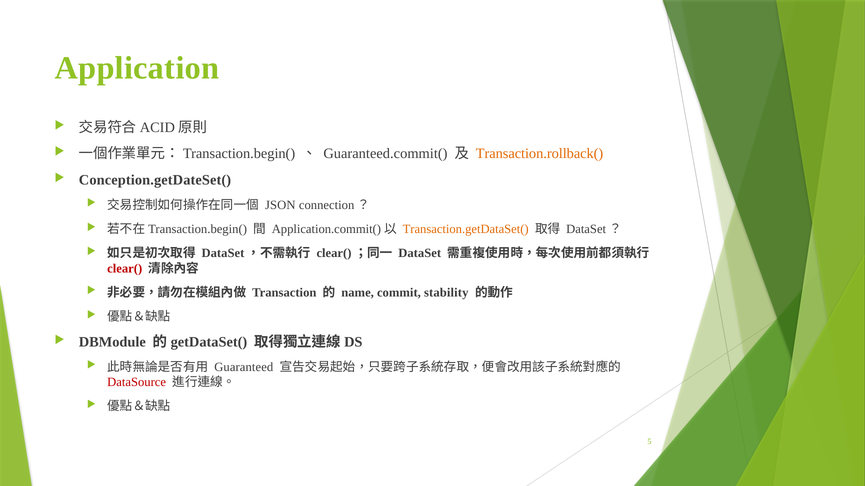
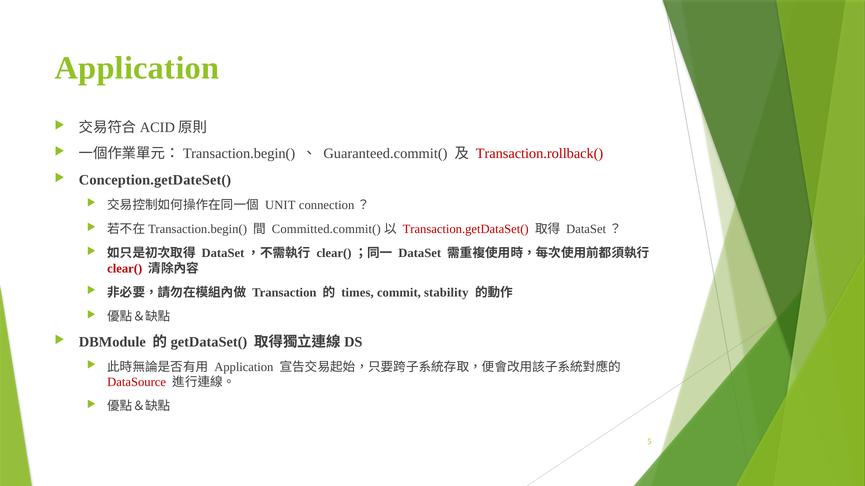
Transaction.rollback( colour: orange -> red (540, 154)
JSON: JSON -> UNIT (280, 205)
Application.commit(: Application.commit( -> Committed.commit( (326, 229)
Transaction.getDataSet( colour: orange -> red (466, 229)
name: name -> times (358, 293)
Guaranteed: Guaranteed -> Application (244, 367)
